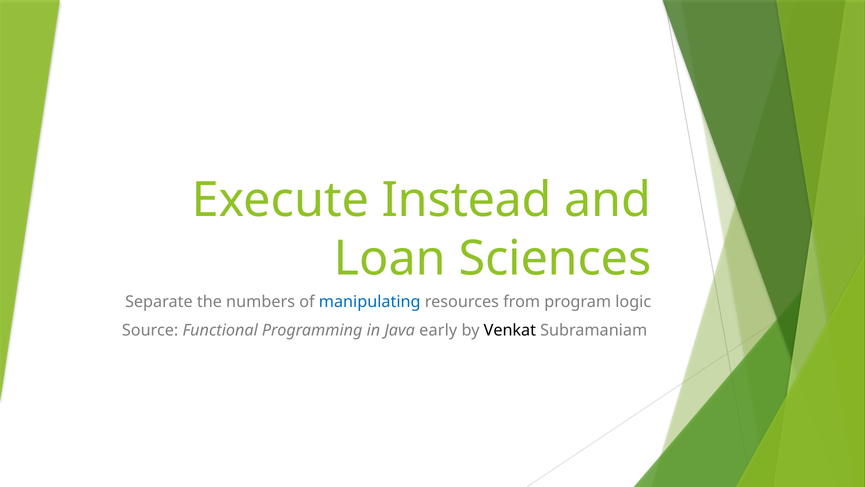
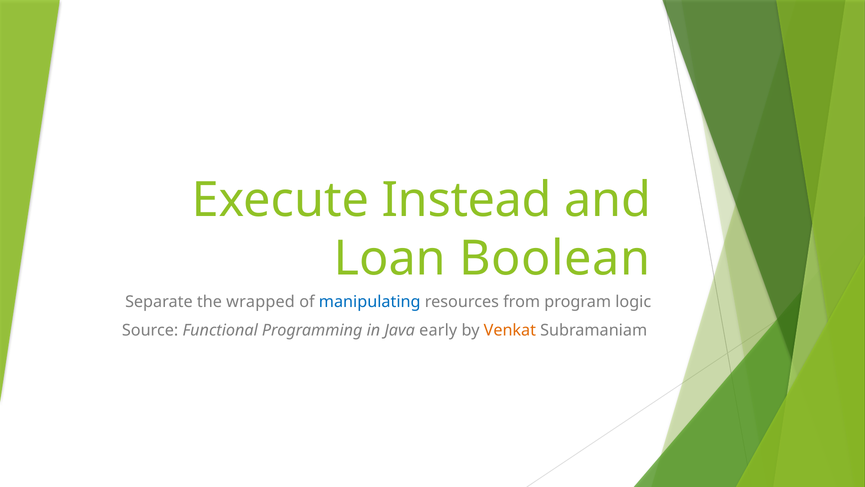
Sciences: Sciences -> Boolean (555, 258)
numbers: numbers -> wrapped (261, 301)
Venkat colour: black -> orange (510, 330)
